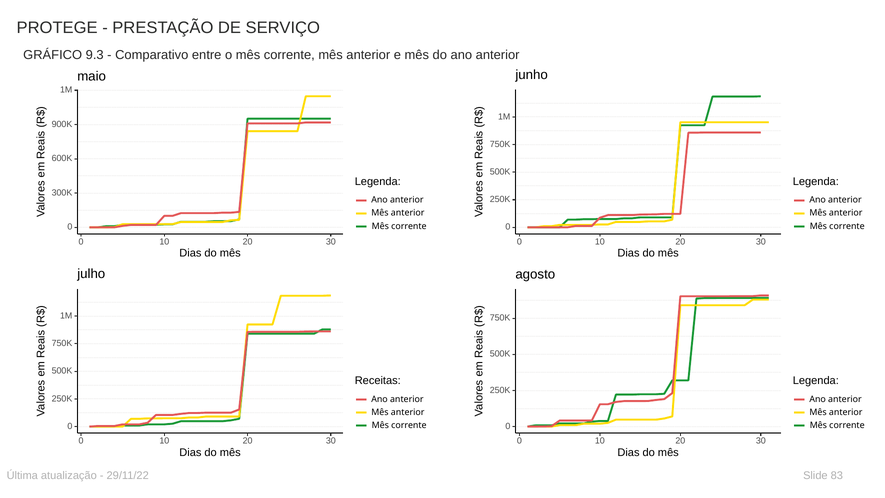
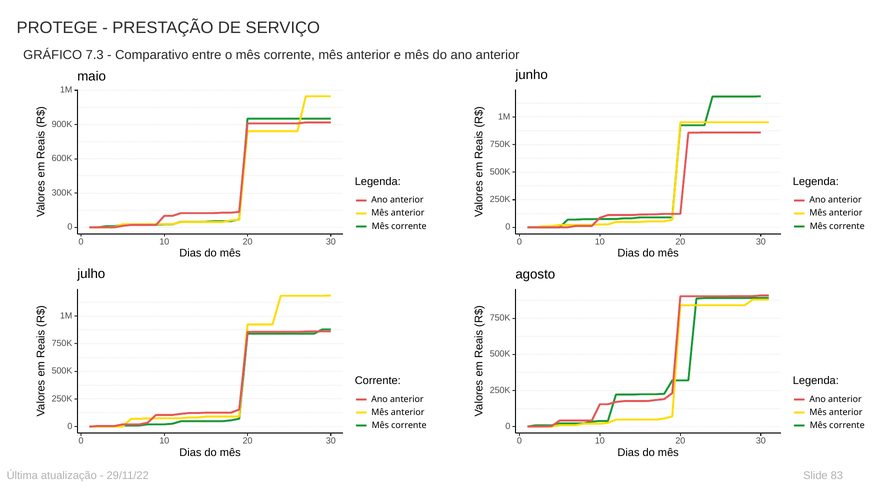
9.3: 9.3 -> 7.3 (95, 55)
Receitas: Receitas -> Corrente (378, 381)
